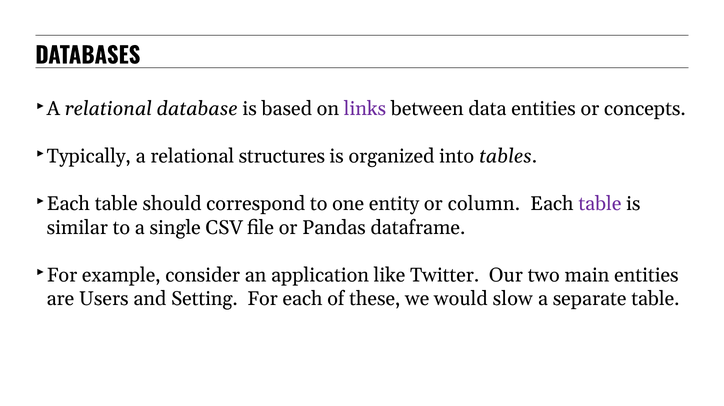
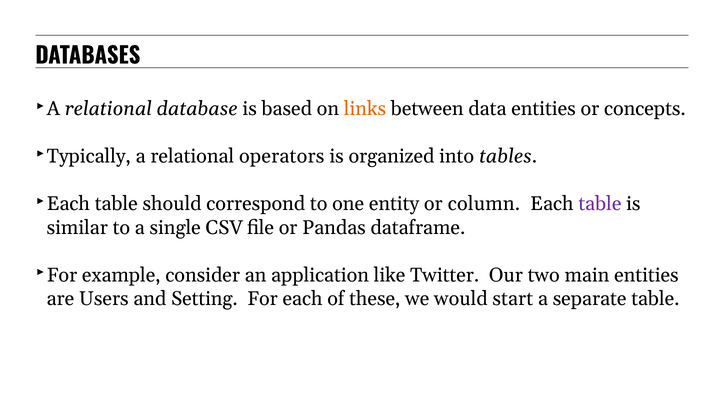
links colour: purple -> orange (365, 109)
structures: structures -> operators (282, 157)
slow: slow -> start (513, 299)
